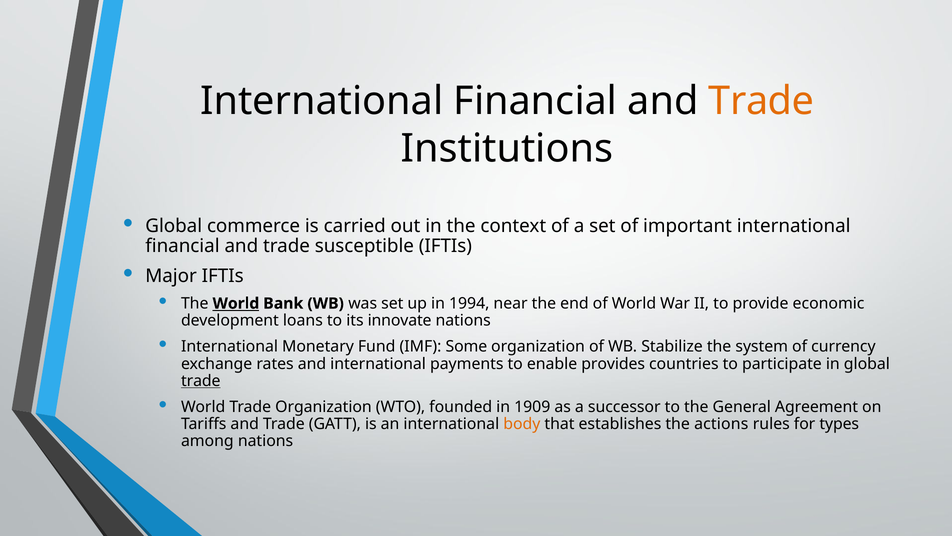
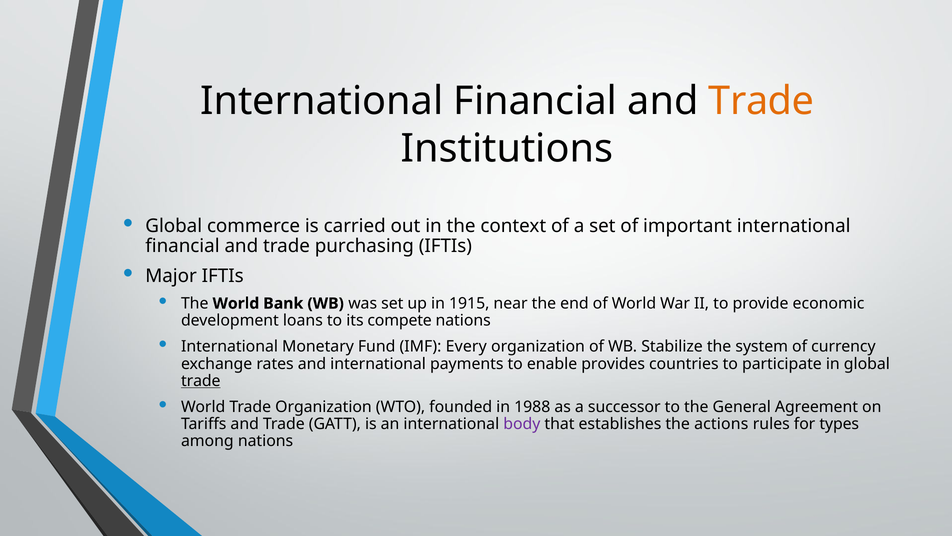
susceptible: susceptible -> purchasing (364, 246)
World underline: present -> none (236, 303)
1994: 1994 -> 1915 (469, 303)
innovate: innovate -> compete (400, 320)
Some: Some -> Every (466, 346)
1909: 1909 -> 1988 (532, 407)
body colour: orange -> purple (522, 424)
